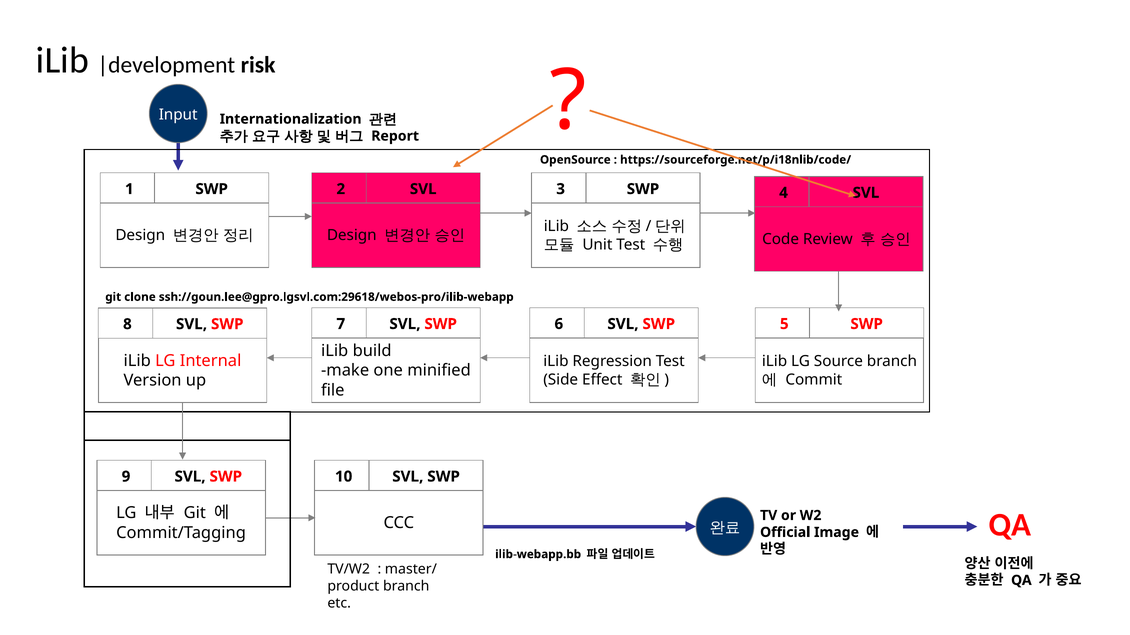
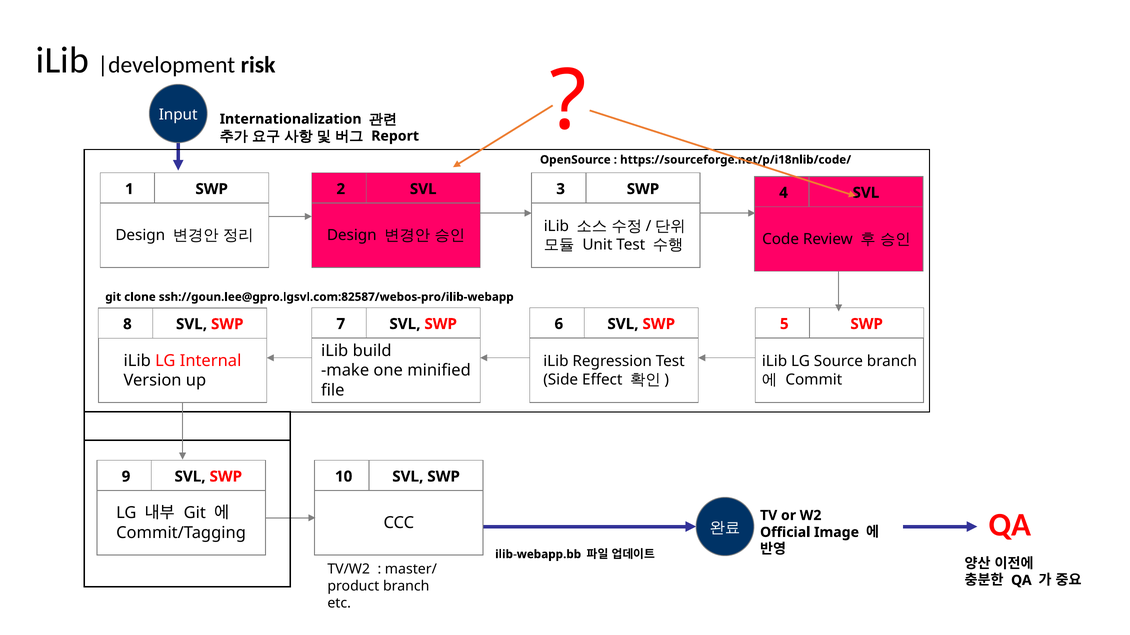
ssh://goun.lee@gpro.lgsvl.com:29618/webos-pro/ilib-webapp: ssh://goun.lee@gpro.lgsvl.com:29618/webos-pro/ilib-webapp -> ssh://goun.lee@gpro.lgsvl.com:82587/webos-pro/ilib-webapp (336, 297)
